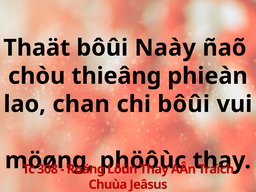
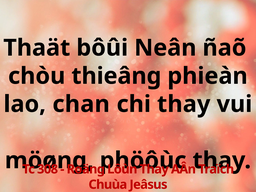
Naày: Naày -> Neân (165, 48)
chi bôûi: bôûi -> thay (184, 104)
